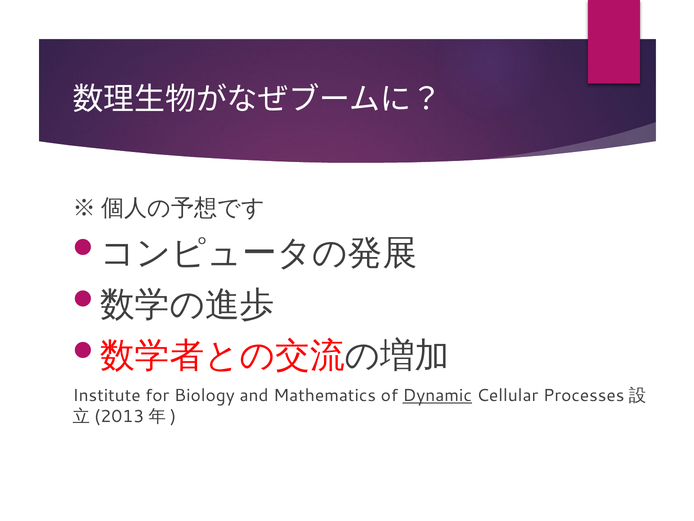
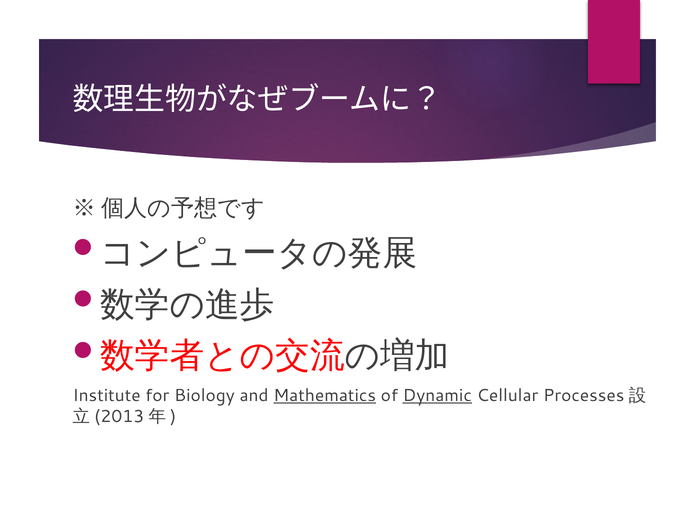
Mathematics underline: none -> present (325, 395)
